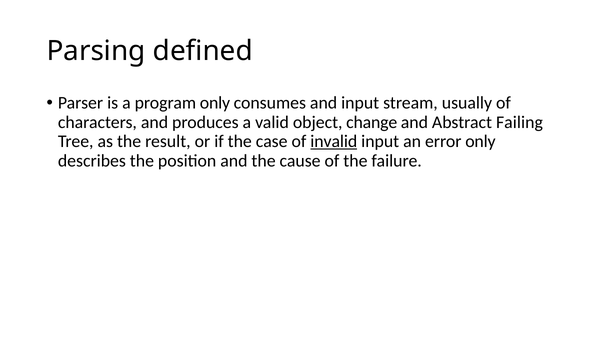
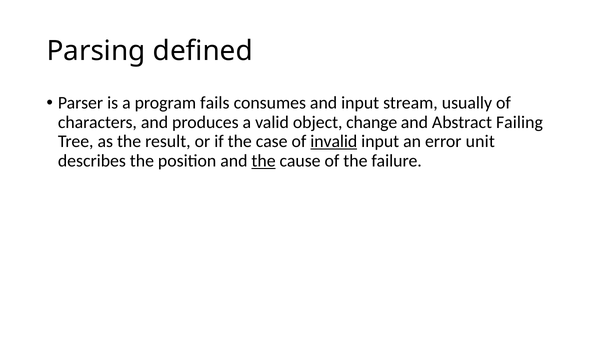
program only: only -> fails (215, 103)
error only: only -> unit (480, 142)
the underline: none -> present (264, 161)
